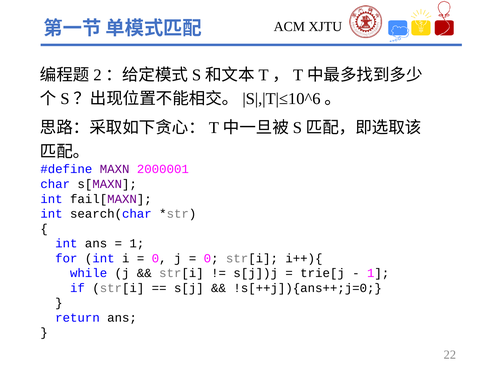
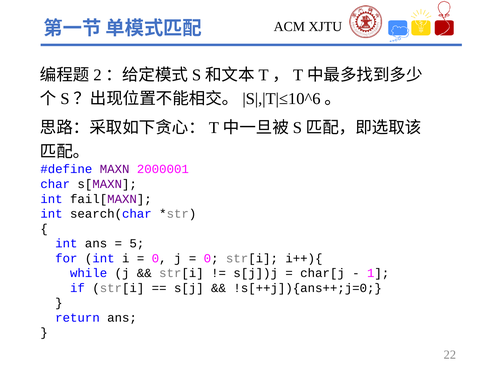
1: 1 -> 5 (137, 244)
trie[j: trie[j -> char[j (323, 273)
